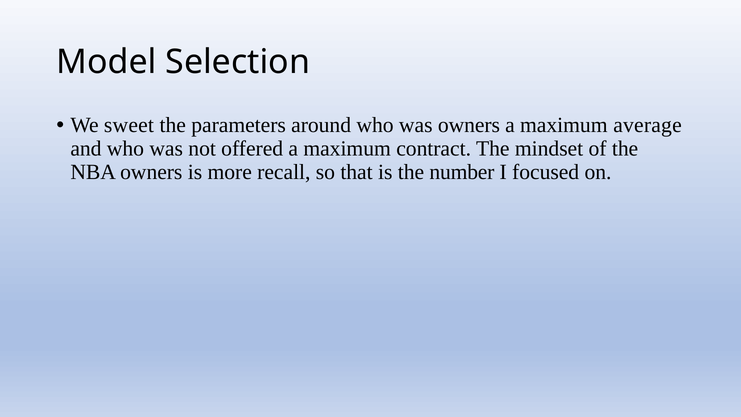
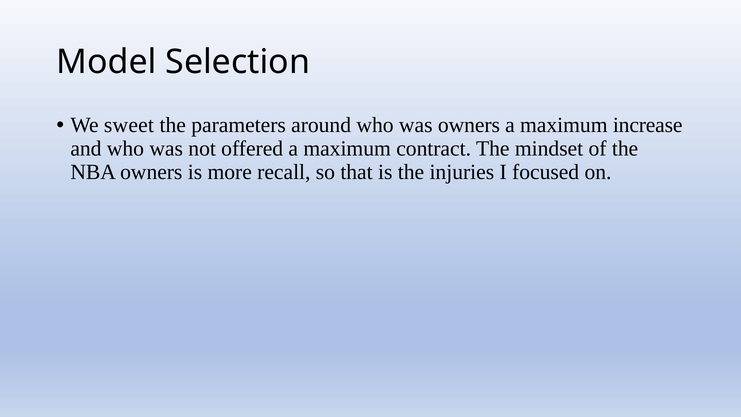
average: average -> increase (648, 125)
number: number -> injuries (462, 172)
